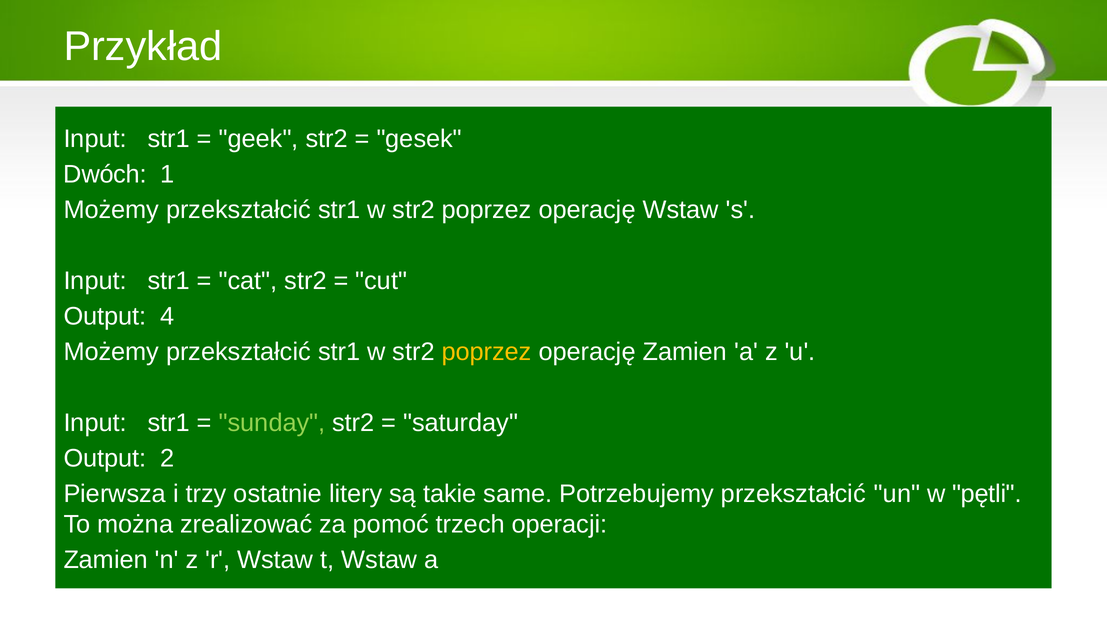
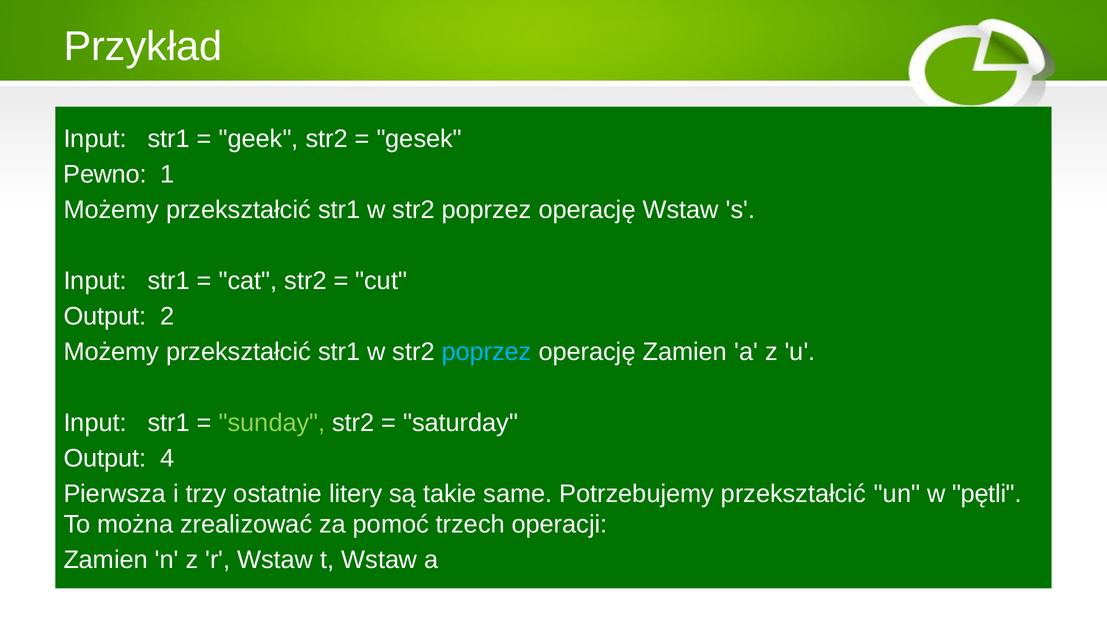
Dwóch: Dwóch -> Pewno (105, 174)
4: 4 -> 2 (167, 316)
poprzez colour: yellow -> light blue (487, 352)
2: 2 -> 4 (167, 458)
